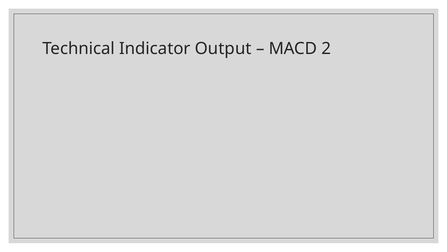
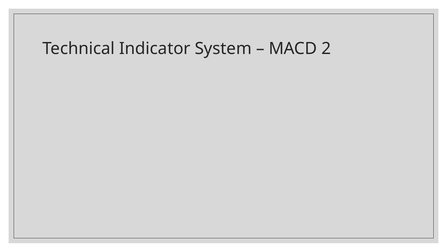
Output: Output -> System (223, 49)
